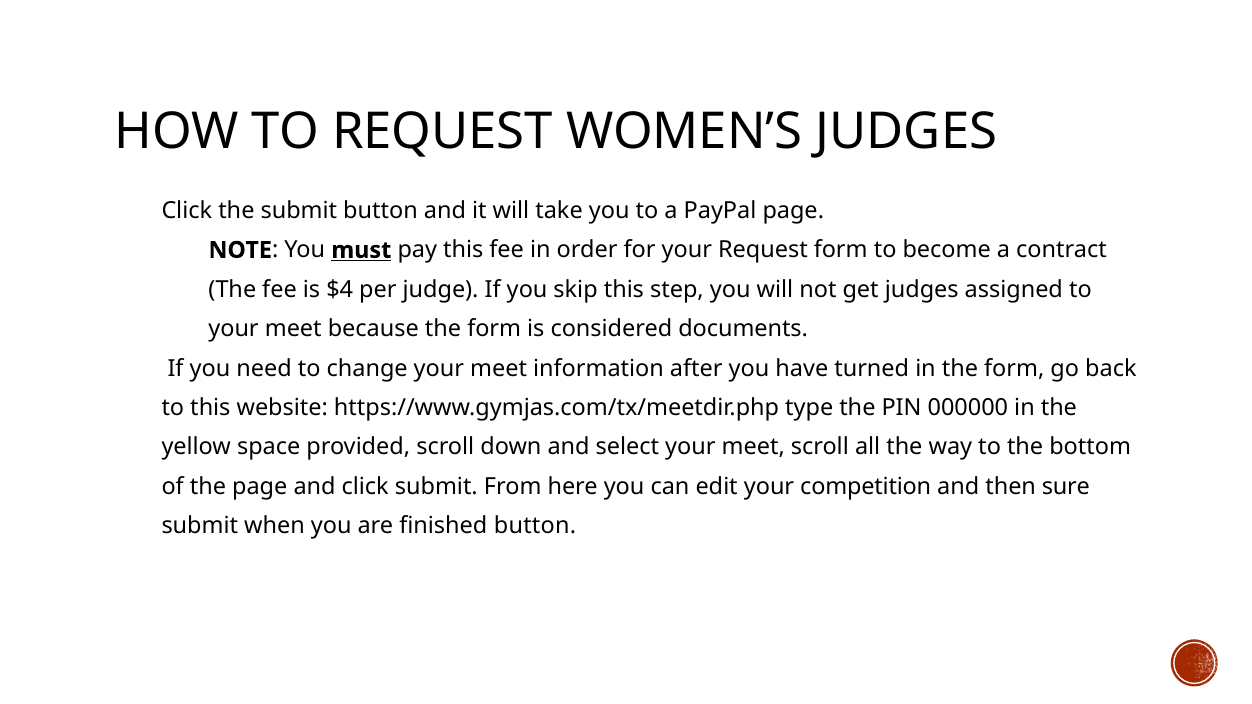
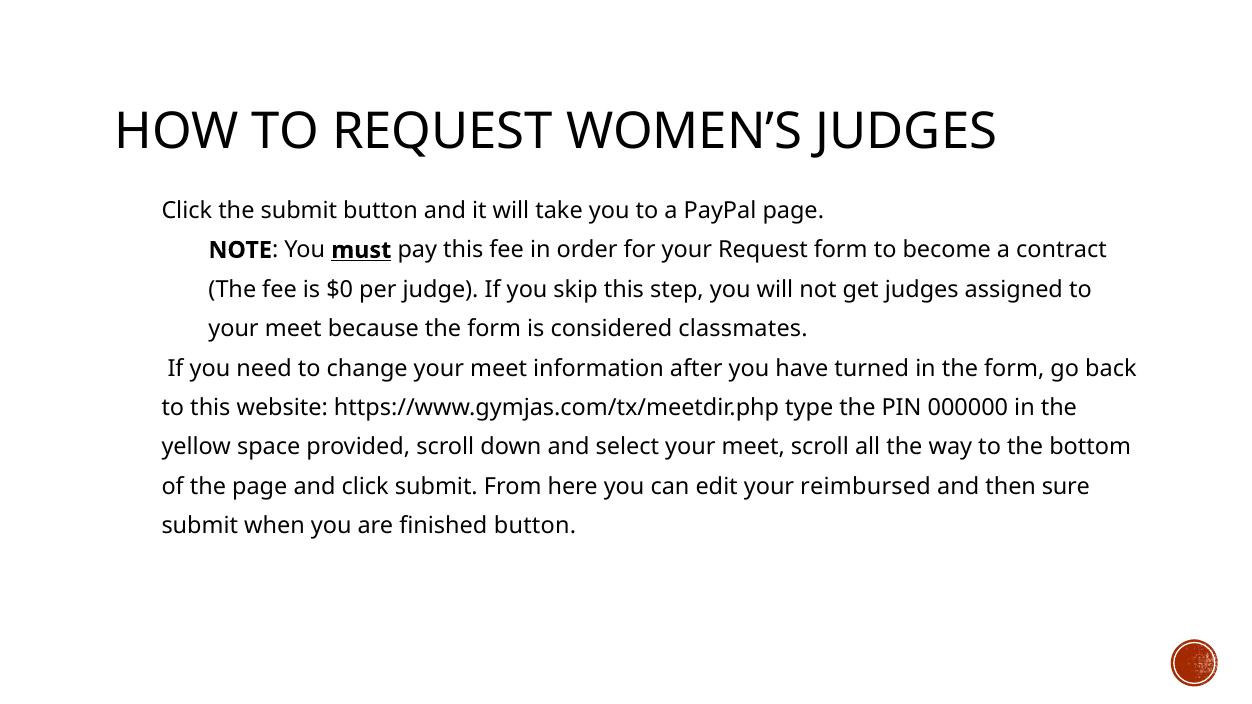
$4: $4 -> $0 (340, 290)
documents: documents -> classmates (743, 329)
competition: competition -> reimbursed (866, 487)
